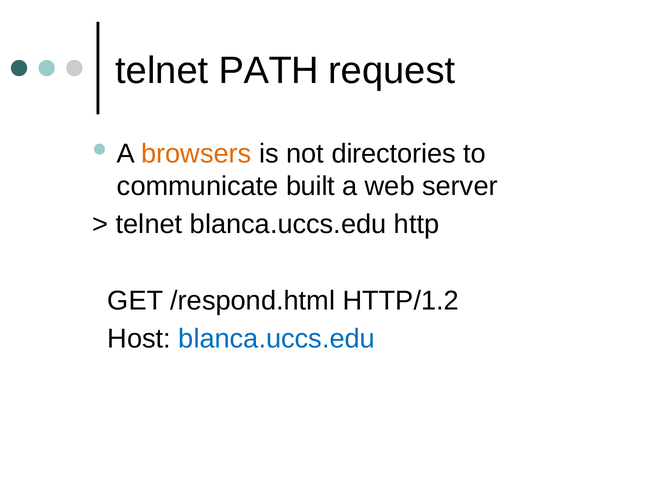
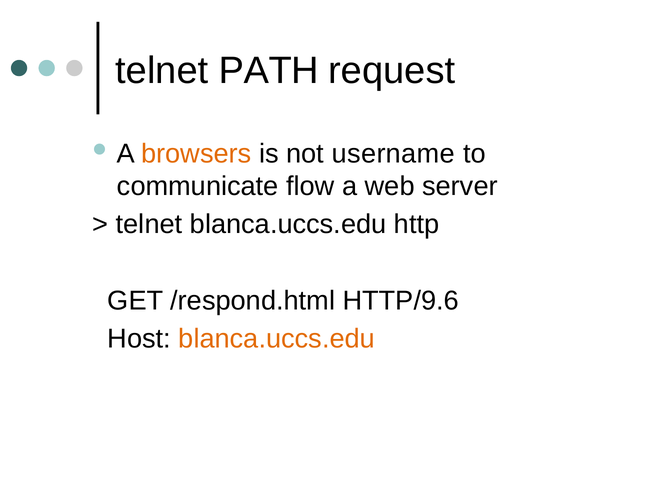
directories: directories -> username (393, 154)
built: built -> flow (310, 186)
HTTP/1.2: HTTP/1.2 -> HTTP/9.6 (401, 301)
blanca.uccs.edu colour: blue -> orange (277, 339)
